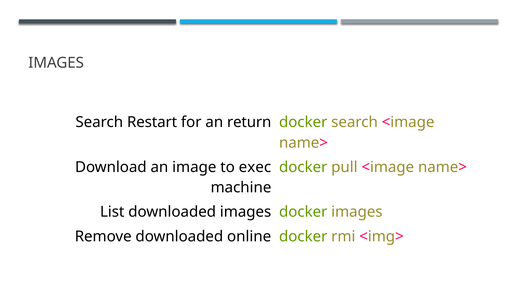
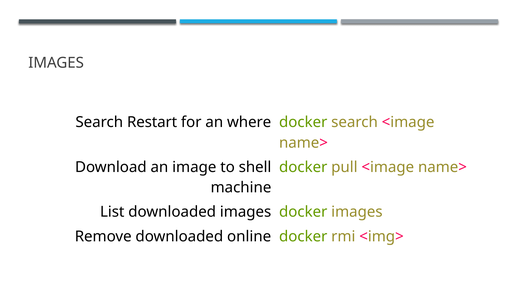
return: return -> where (249, 122)
exec: exec -> shell (255, 167)
